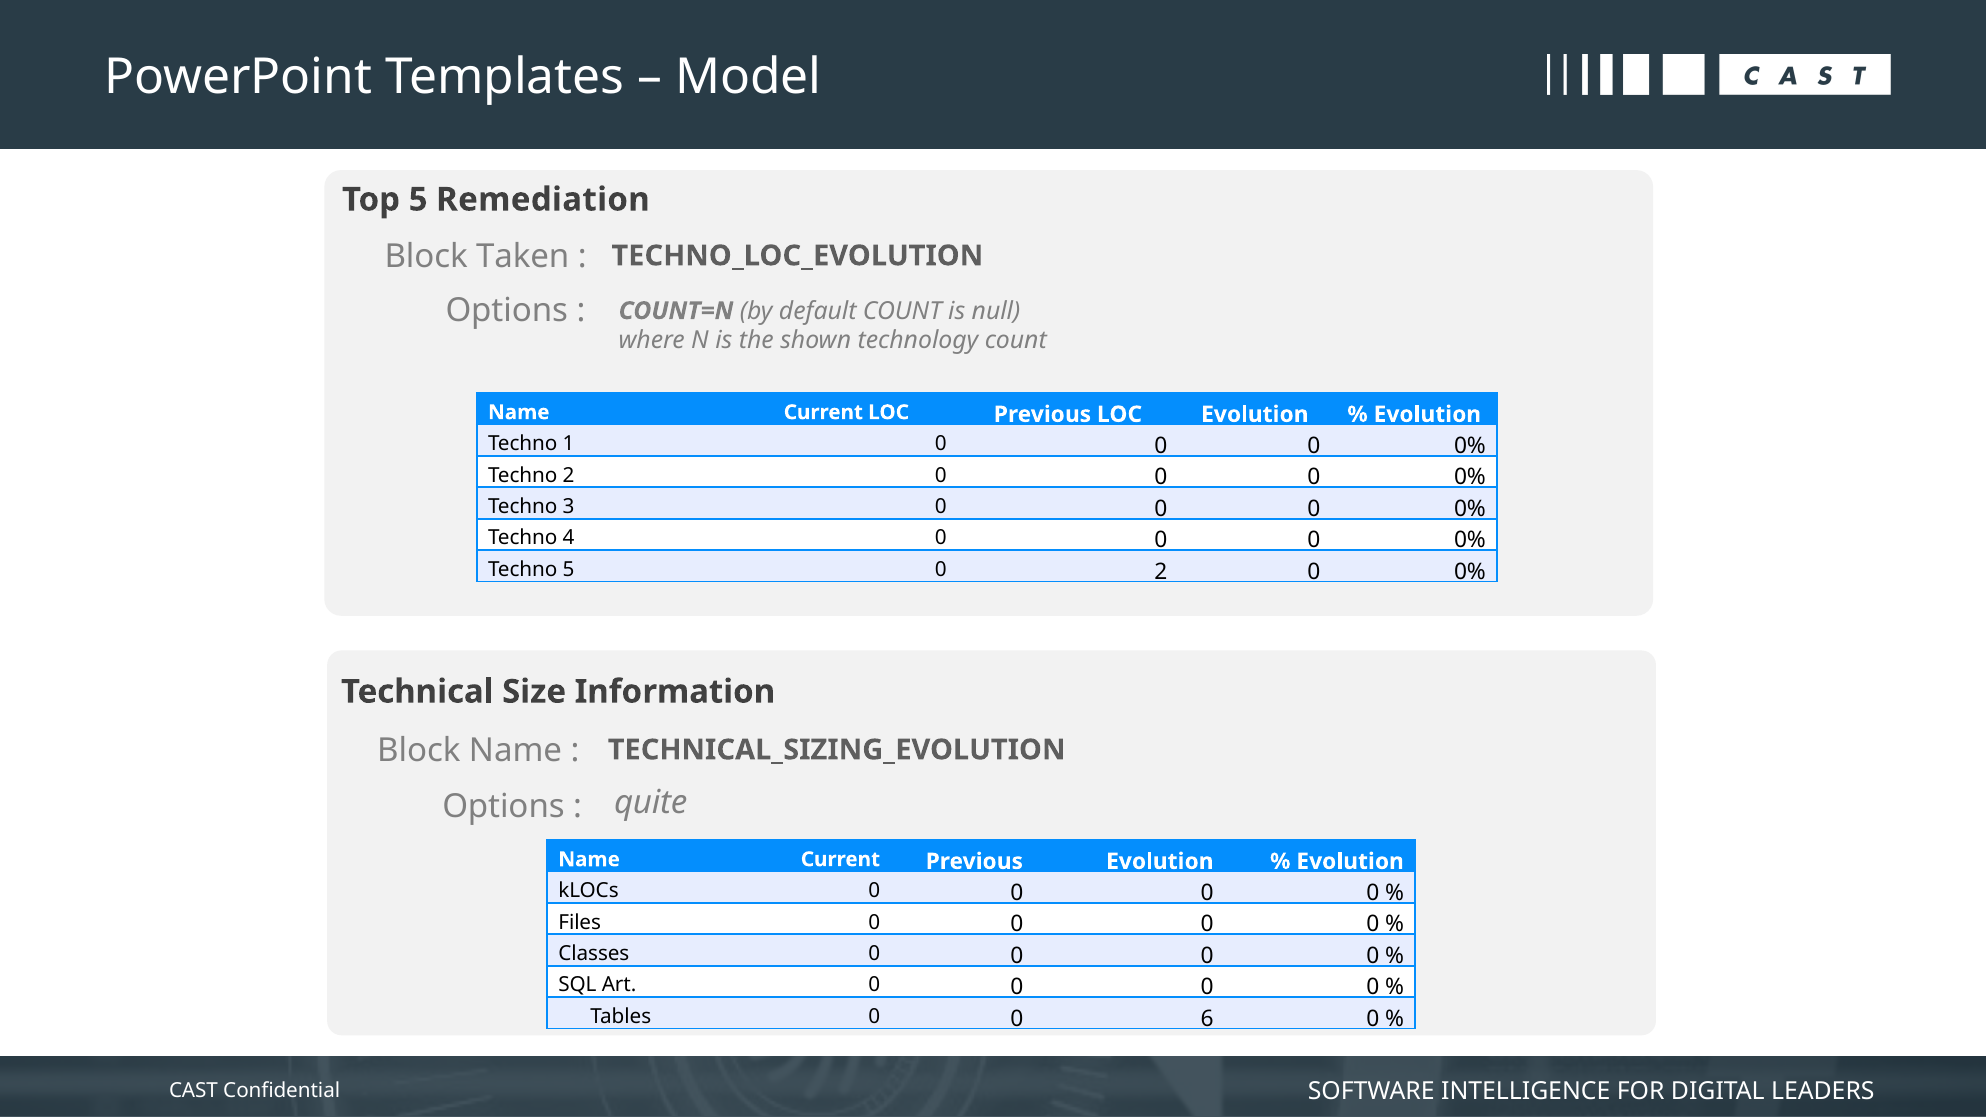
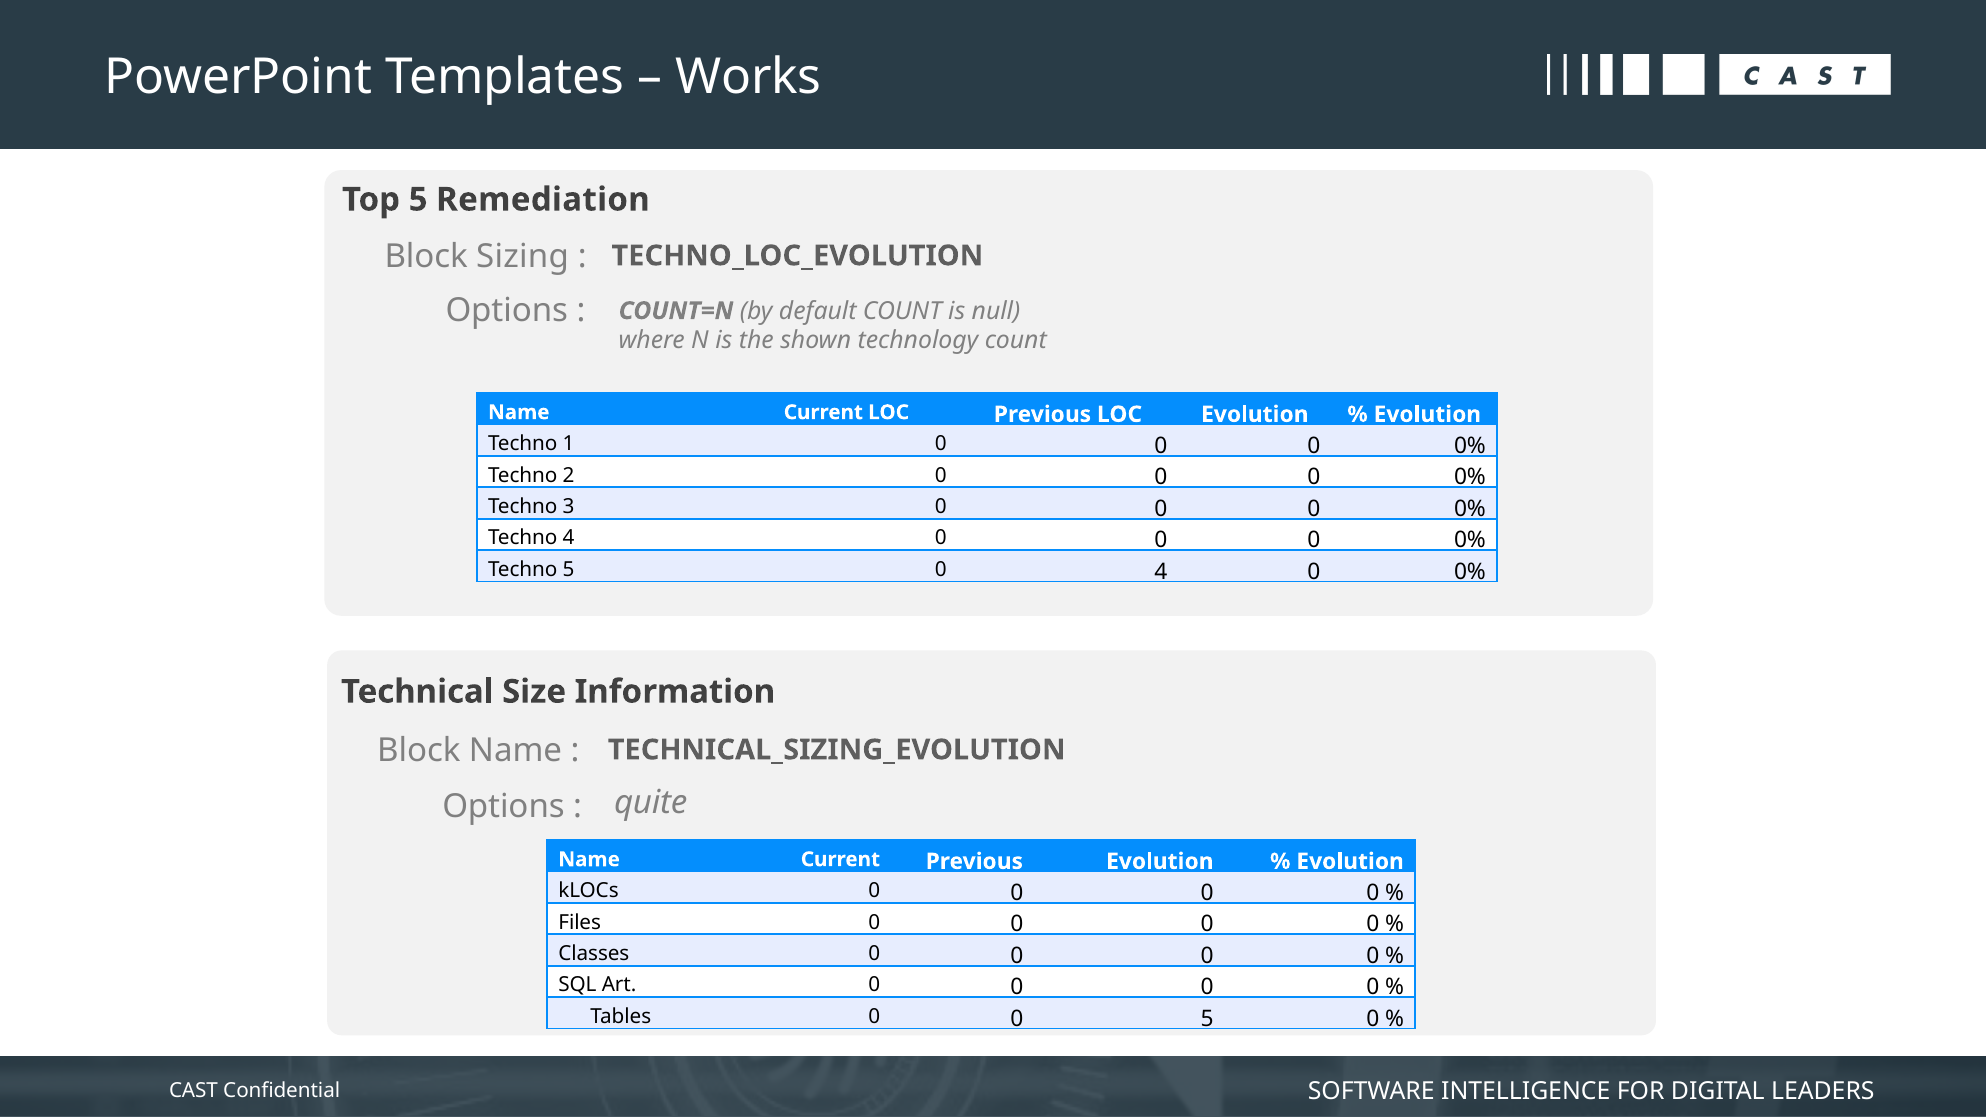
Model: Model -> Works (748, 77)
Taken: Taken -> Sizing (523, 256)
0 2: 2 -> 4 (1161, 572)
0 6: 6 -> 5 (1207, 1019)
